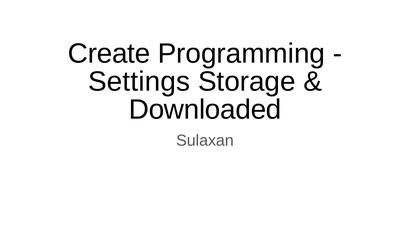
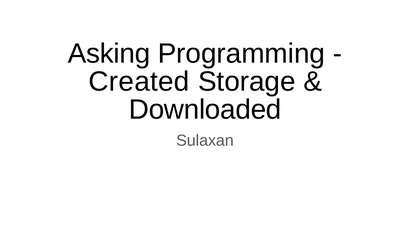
Create: Create -> Asking (109, 53)
Settings: Settings -> Created (139, 81)
